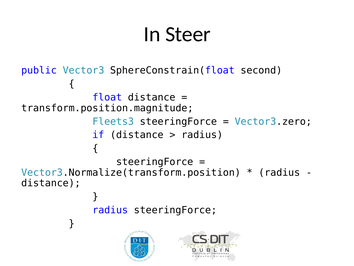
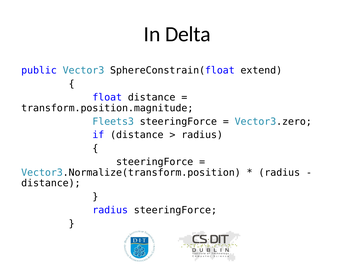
Steer: Steer -> Delta (188, 34)
second: second -> extend (261, 70)
